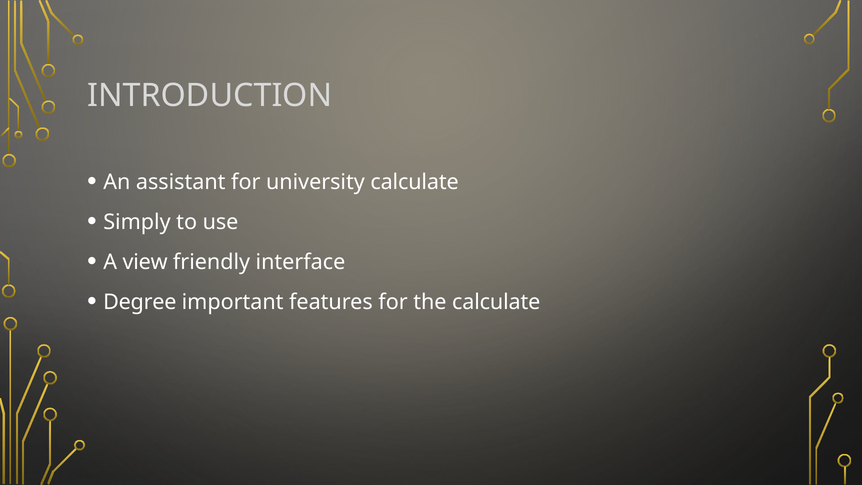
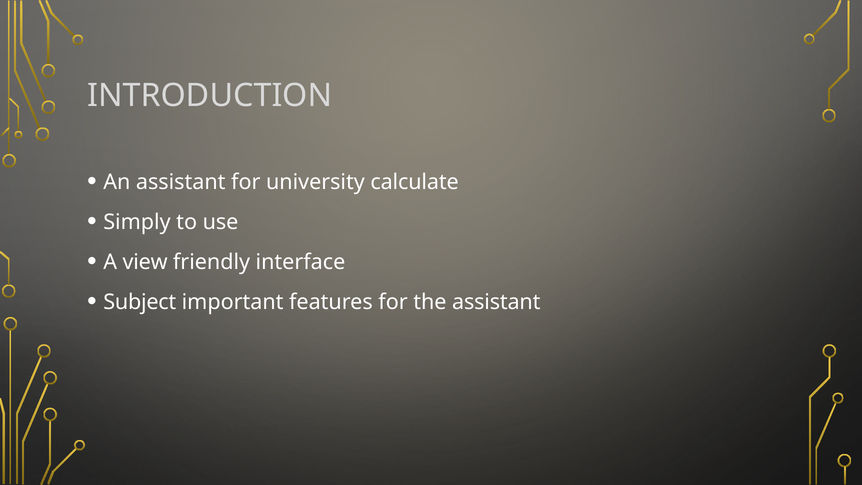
Degree: Degree -> Subject (140, 302)
the calculate: calculate -> assistant (496, 302)
